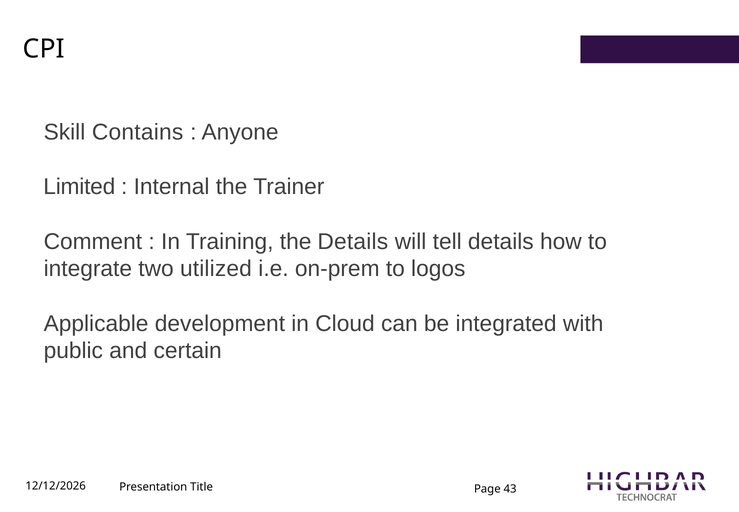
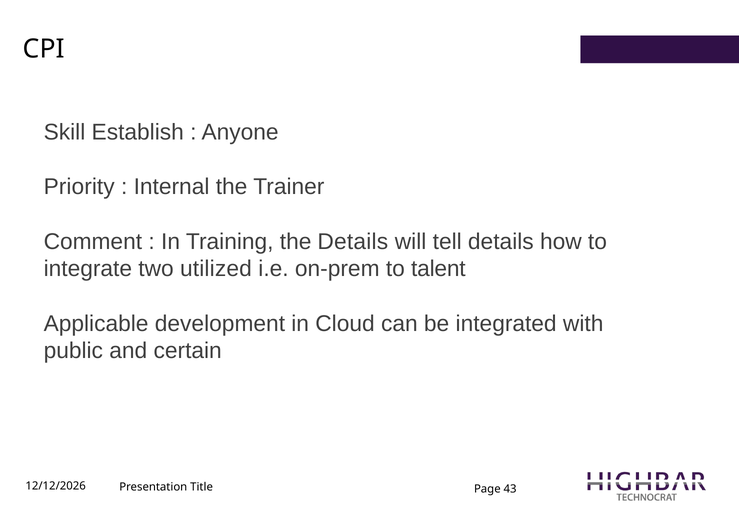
Contains: Contains -> Establish (138, 132)
Limited: Limited -> Priority (79, 187)
logos: logos -> talent (438, 269)
